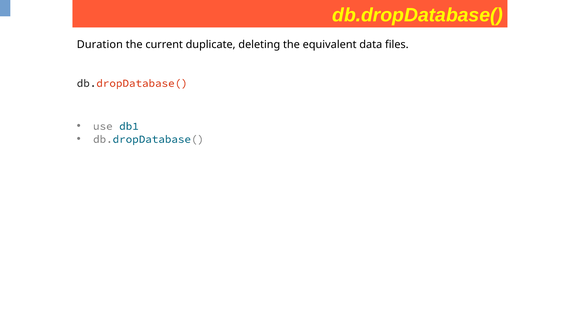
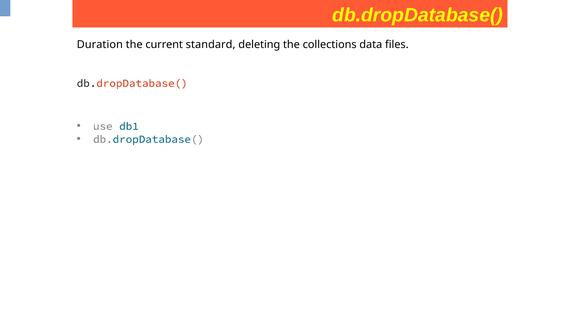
duplicate: duplicate -> standard (211, 45)
equivalent: equivalent -> collections (330, 45)
